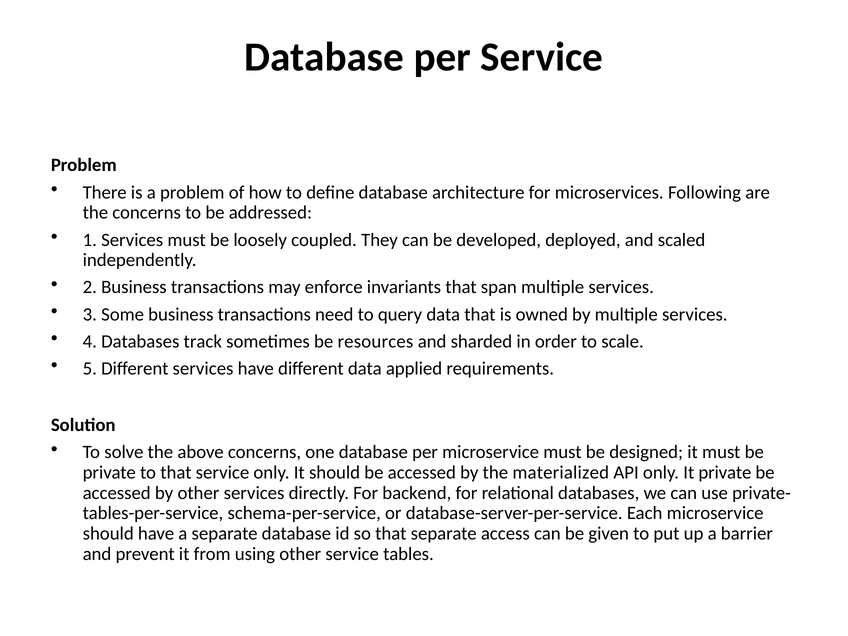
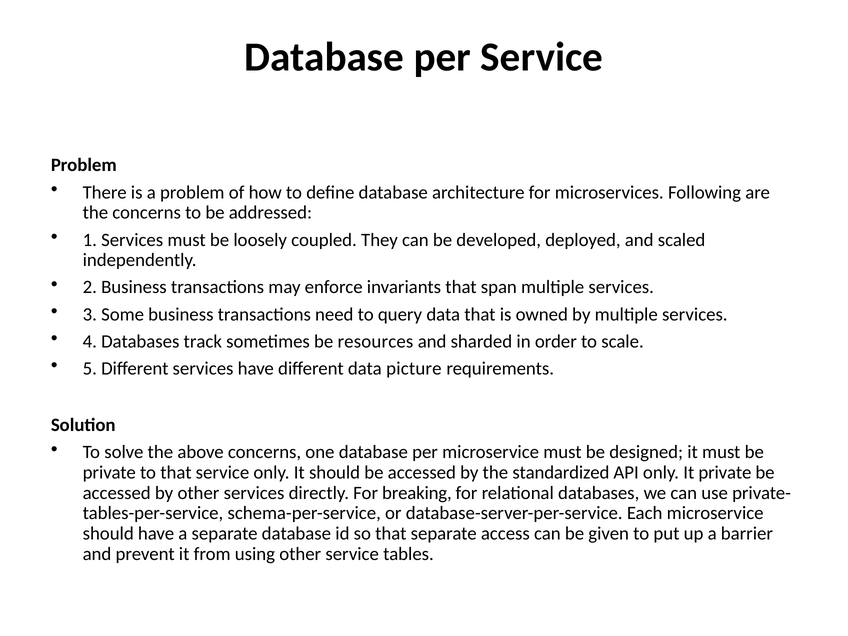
applied: applied -> picture (414, 369)
materialized: materialized -> standardized (561, 473)
backend: backend -> breaking (417, 493)
